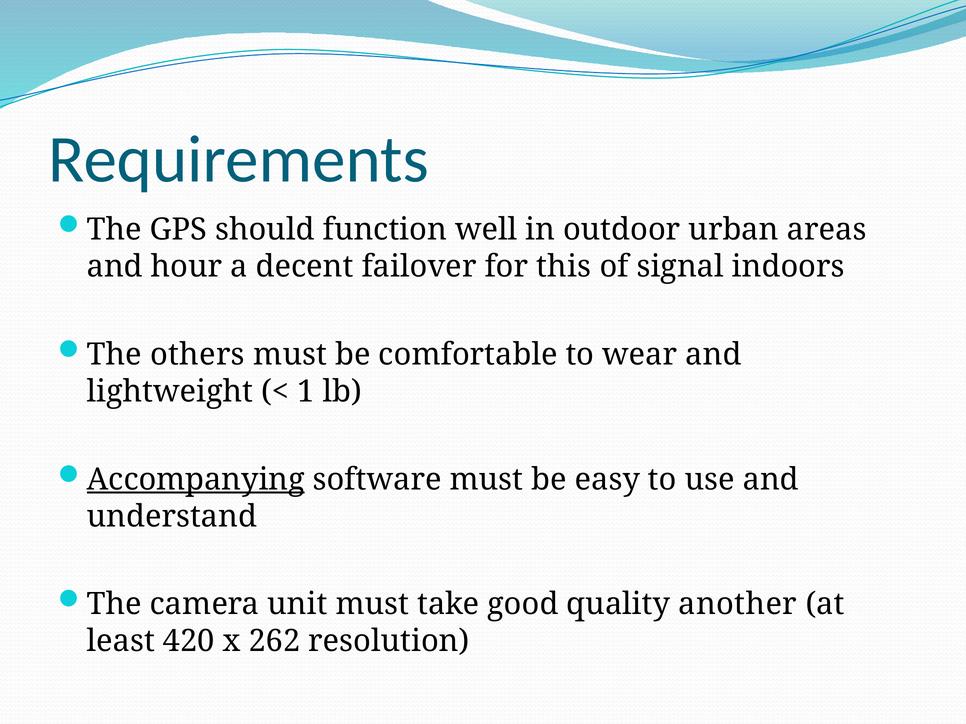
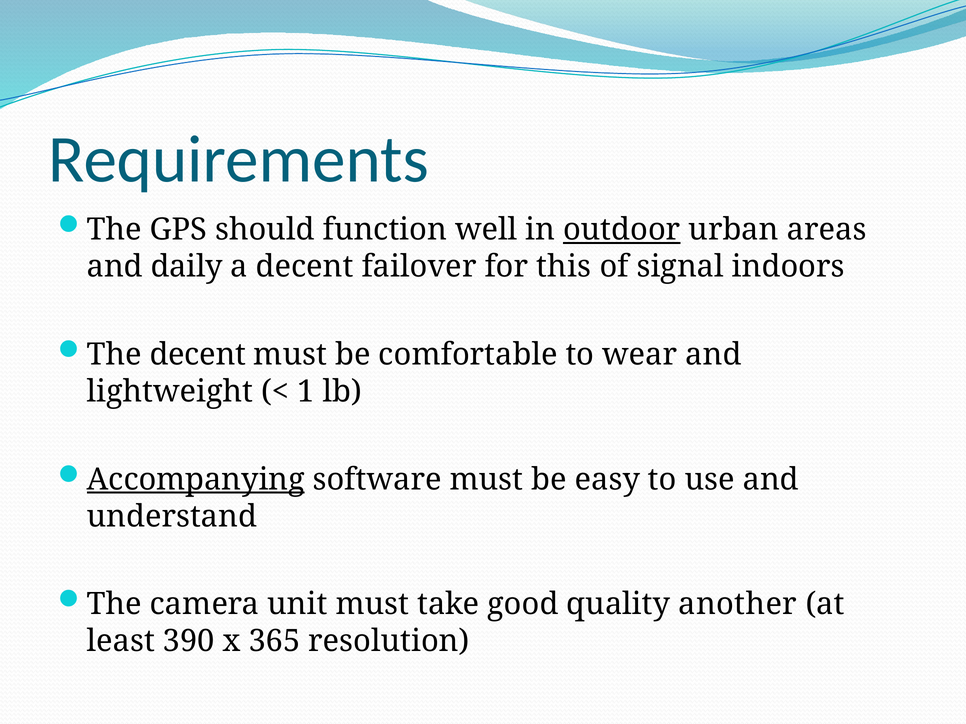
outdoor underline: none -> present (622, 230)
hour: hour -> daily (187, 267)
The others: others -> decent (198, 355)
420: 420 -> 390 (189, 642)
262: 262 -> 365 (274, 642)
